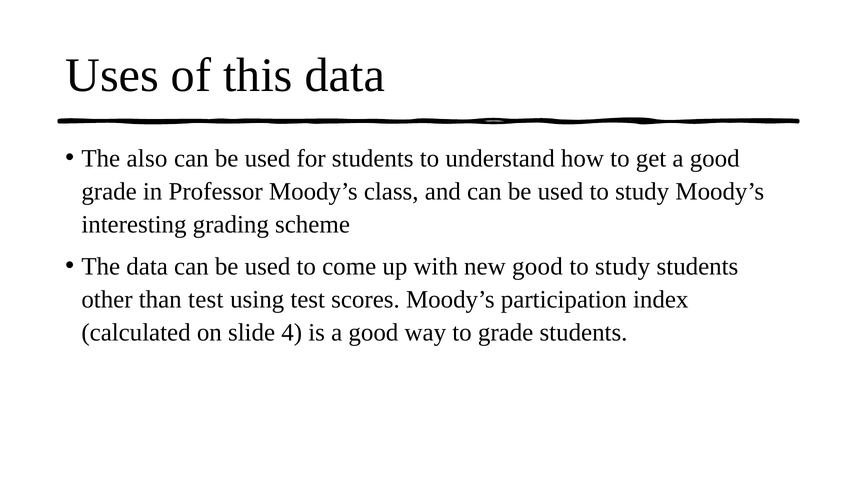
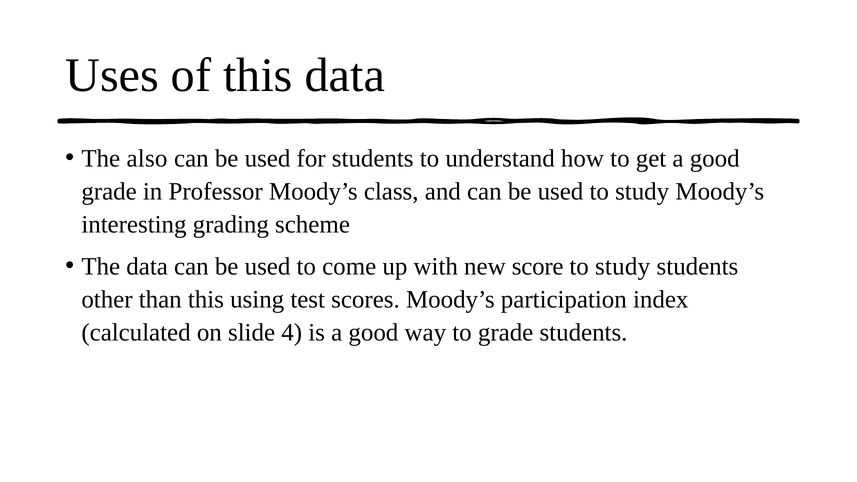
new good: good -> score (538, 266)
than test: test -> this (206, 299)
